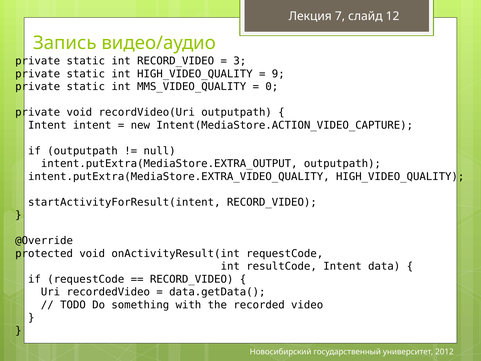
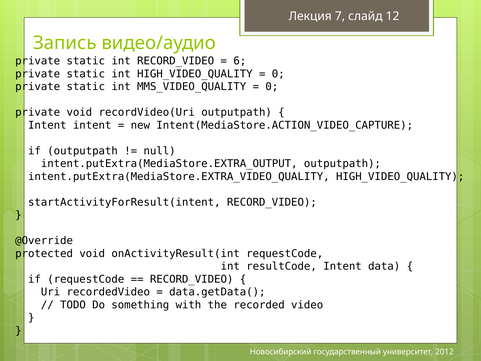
3: 3 -> 6 (240, 61)
9: 9 -> 0 (278, 74)
